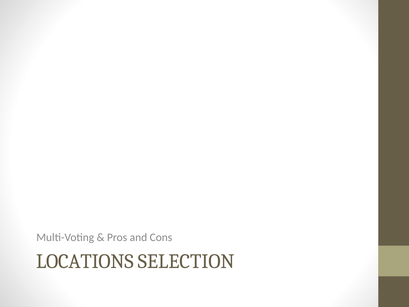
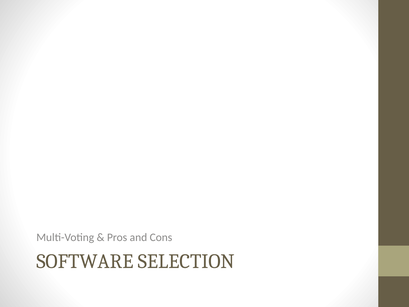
LOCATIONS: LOCATIONS -> SOFTWARE (85, 261)
